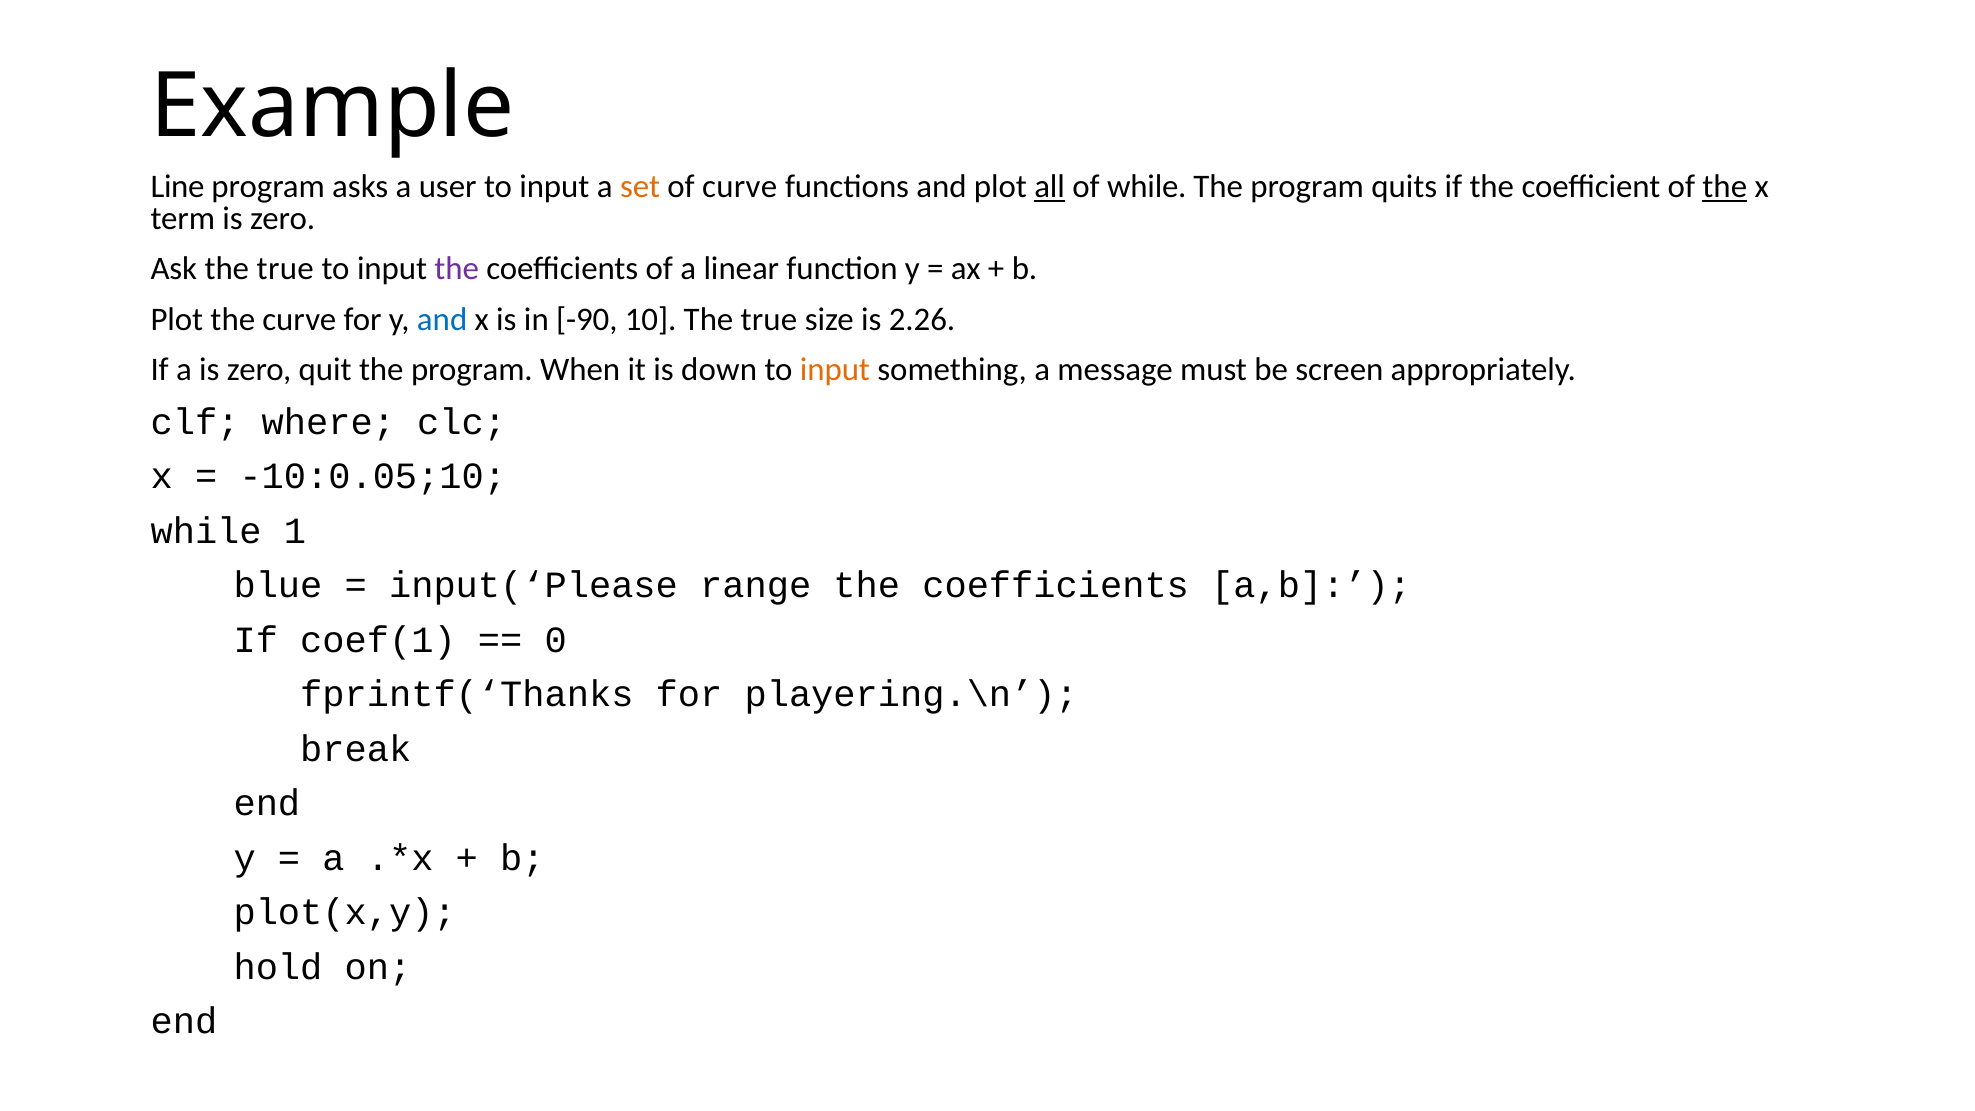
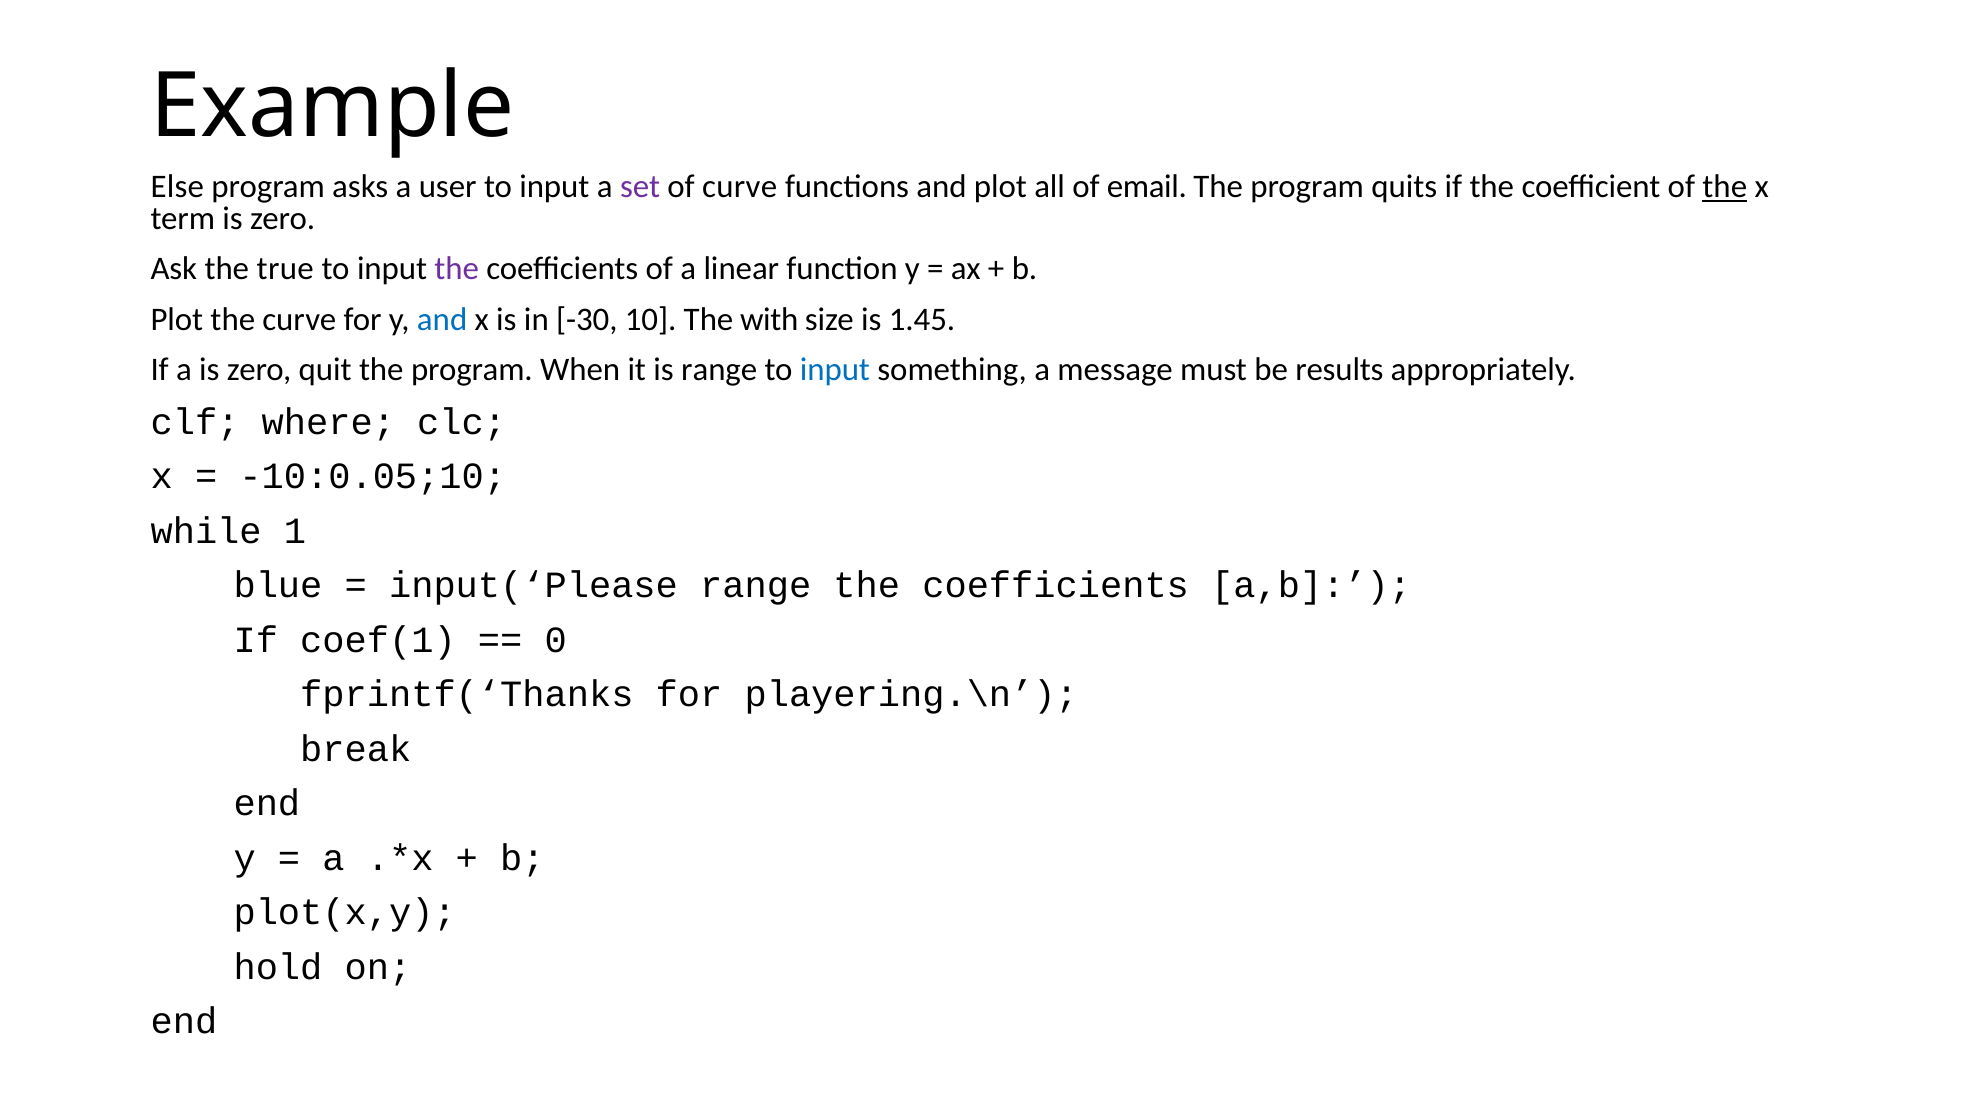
Line: Line -> Else (177, 187)
set colour: orange -> purple (640, 187)
all underline: present -> none (1050, 187)
of while: while -> email (1147, 187)
-90: -90 -> -30 (587, 319)
10 The true: true -> with (769, 319)
2.26: 2.26 -> 1.45 (922, 319)
is down: down -> range (719, 370)
input colour: orange -> blue (835, 370)
screen: screen -> results (1339, 370)
